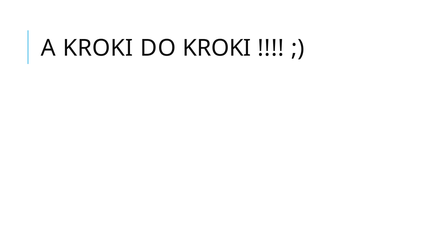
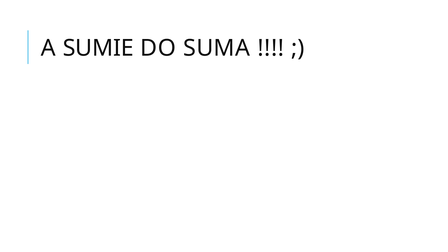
A KROKI: KROKI -> SUMIE (98, 48)
DO KROKI: KROKI -> SUMA (217, 48)
